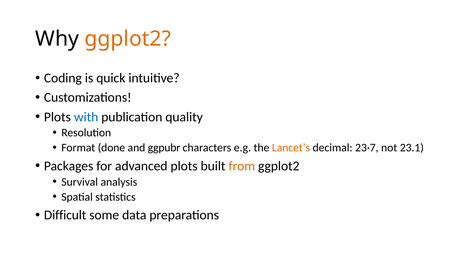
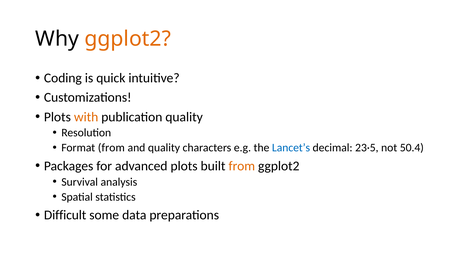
with colour: blue -> orange (86, 117)
Format done: done -> from (111, 148)
and ggpubr: ggpubr -> quality (164, 148)
Lancet’s colour: orange -> blue (291, 148)
23·7: 23·7 -> 23·5 (367, 148)
23.1: 23.1 -> 50.4 (412, 148)
